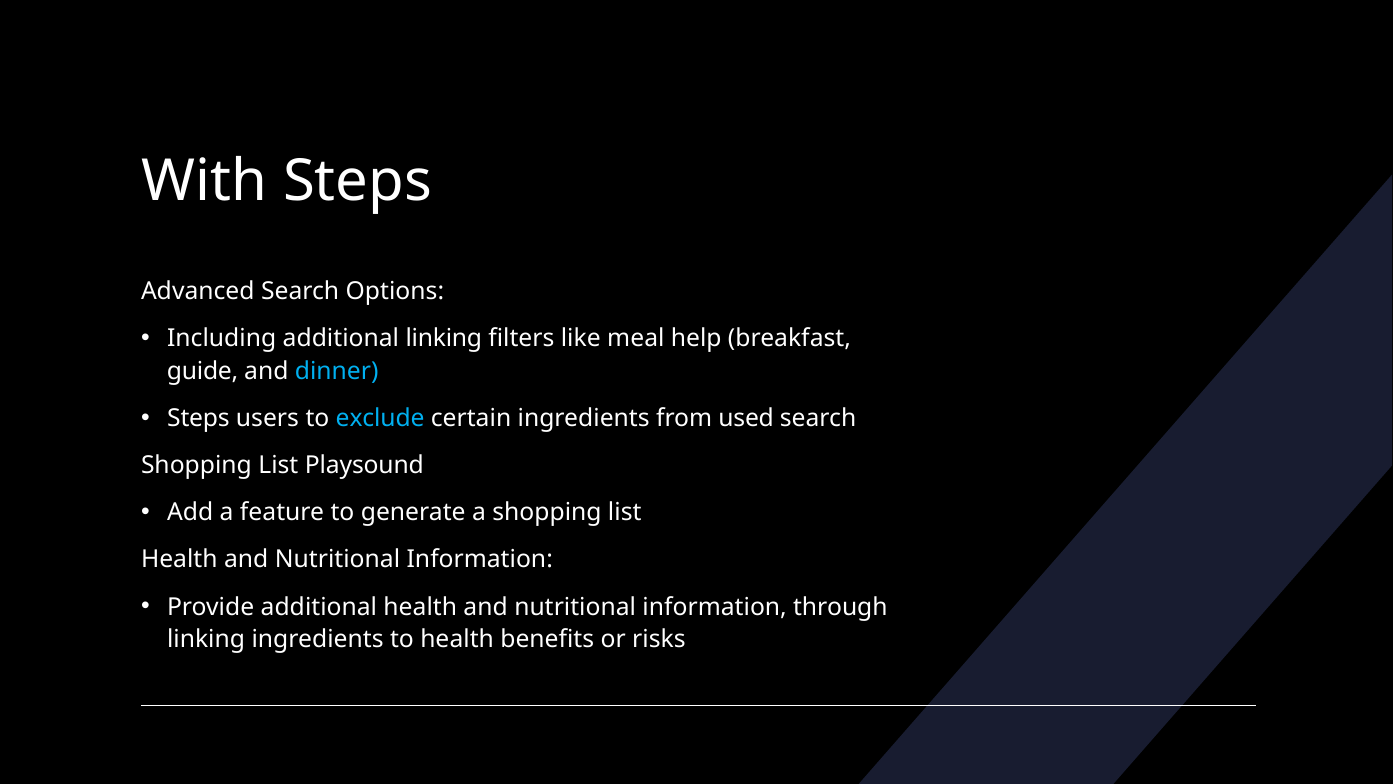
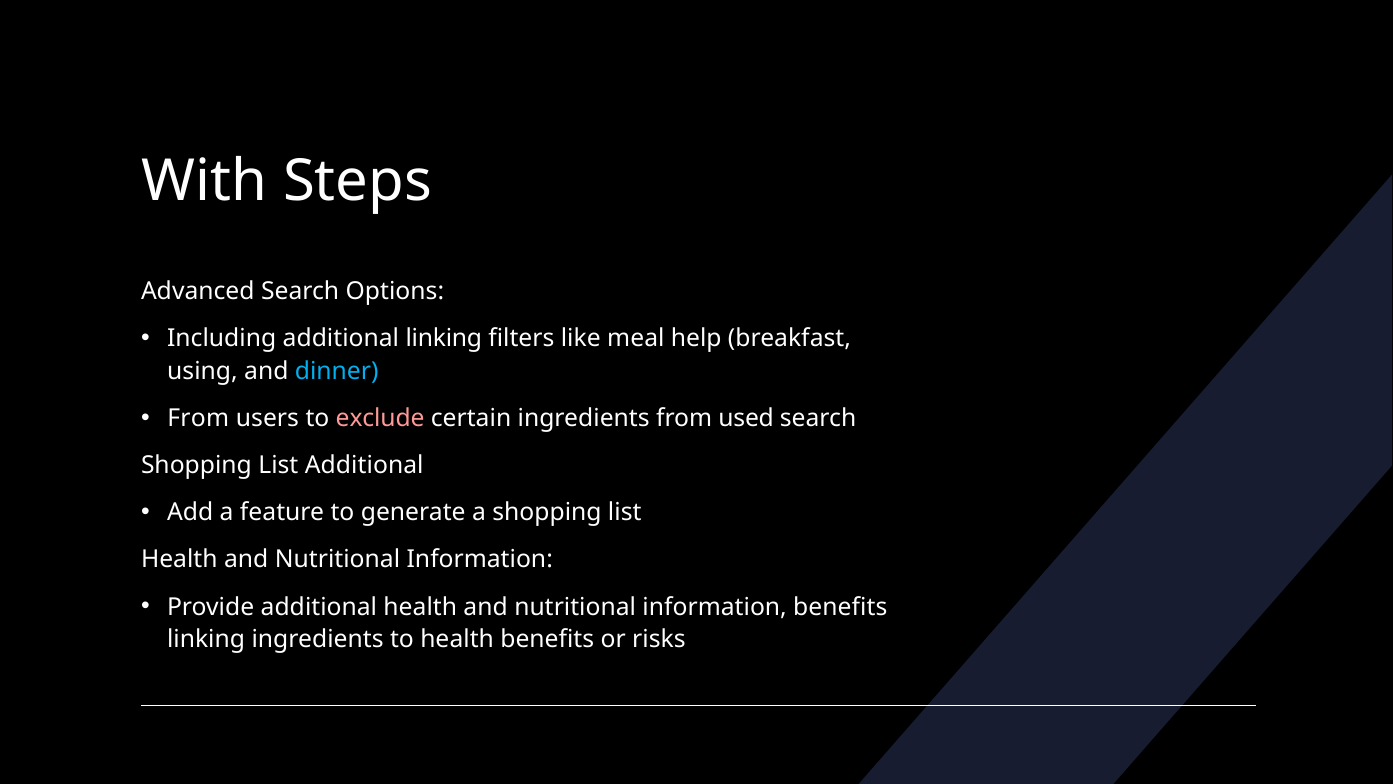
guide: guide -> using (202, 371)
Steps: Steps -> From (198, 418)
exclude colour: light blue -> pink (380, 418)
List Playsound: Playsound -> Additional (364, 465)
information through: through -> benefits (840, 607)
